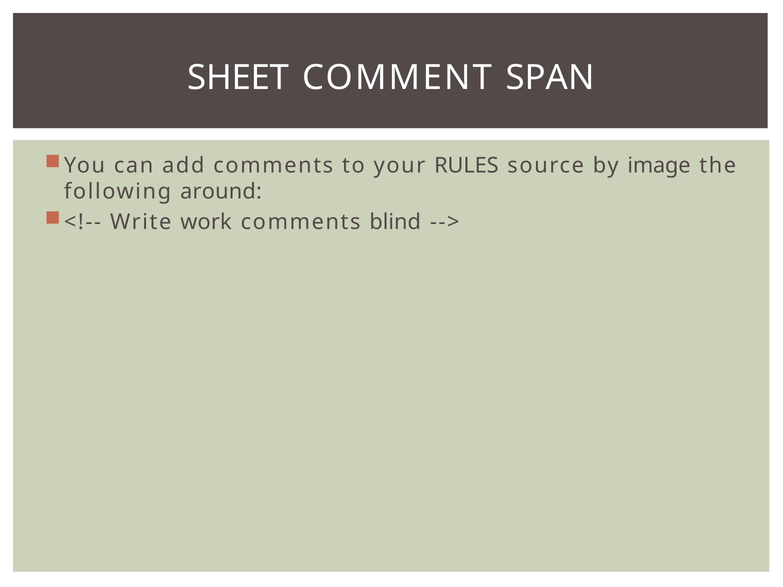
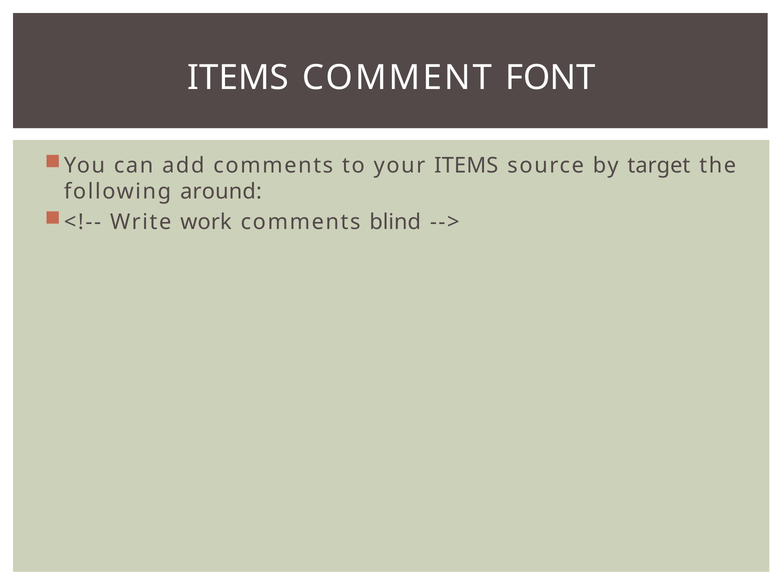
SHEET: SHEET -> ITEMS (238, 78)
SPAN: SPAN -> FONT (550, 78)
your RULES: RULES -> ITEMS (466, 166)
image: image -> target (659, 166)
